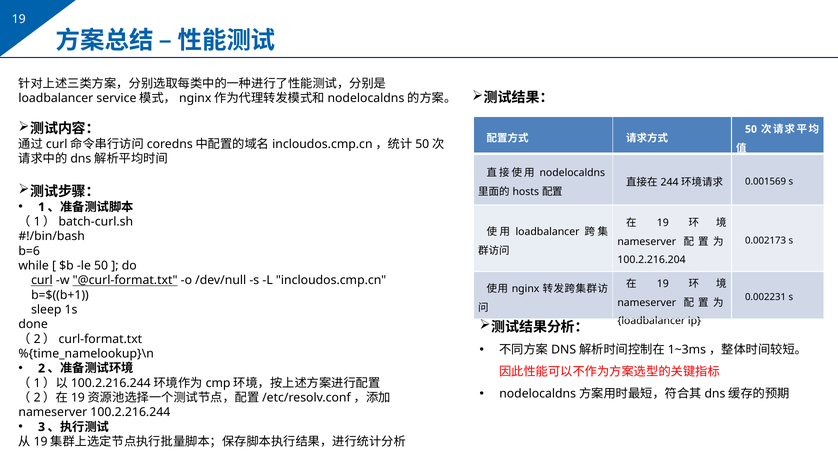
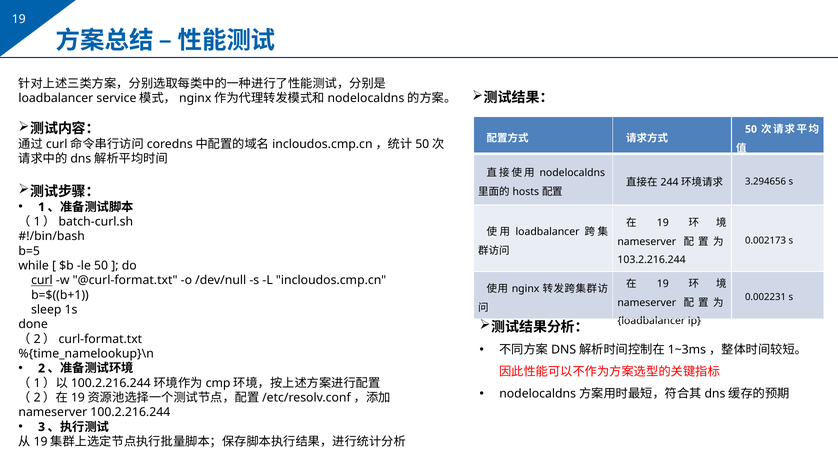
0.001569: 0.001569 -> 3.294656 (766, 182)
b=6: b=6 -> b=5 (29, 251)
100.2.216.204: 100.2.216.204 -> 103.2.216.244 (652, 260)
@curl-format.txt underline: present -> none (125, 281)
